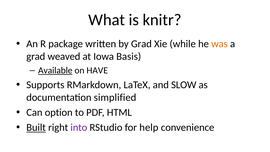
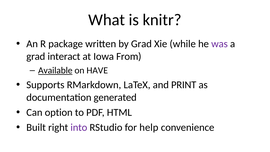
was colour: orange -> purple (220, 44)
weaved: weaved -> interact (64, 56)
Basis: Basis -> From (129, 56)
SLOW: SLOW -> PRINT (184, 85)
simplified: simplified -> generated (115, 97)
Built underline: present -> none (36, 127)
